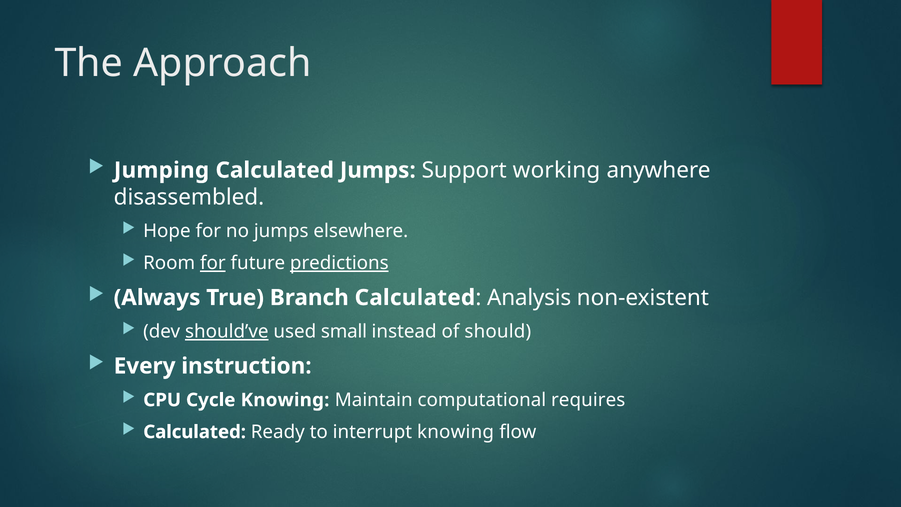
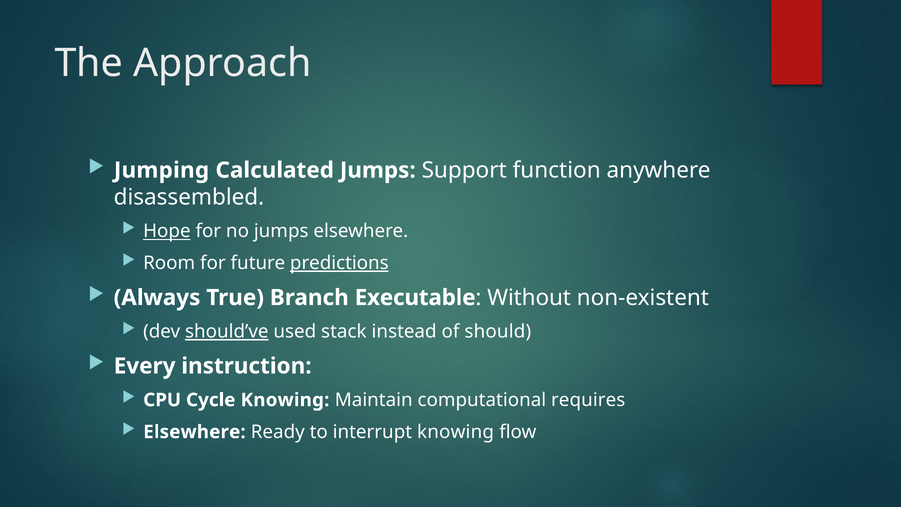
working: working -> function (557, 170)
Hope underline: none -> present (167, 231)
for underline: present -> none (213, 263)
Branch Calculated: Calculated -> Executable (415, 298)
Analysis: Analysis -> Without (529, 298)
small: small -> stack (344, 331)
Calculated: Calculated -> Elsewhere (194, 432)
